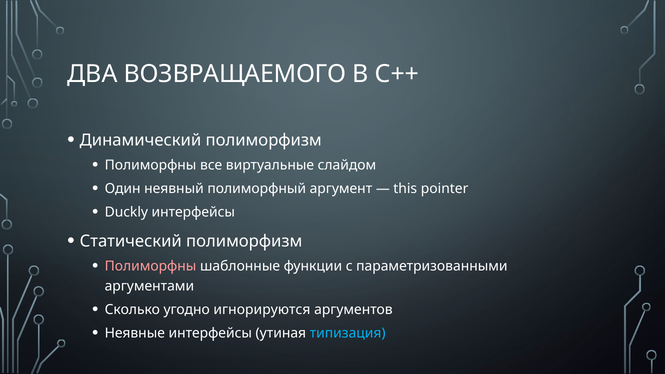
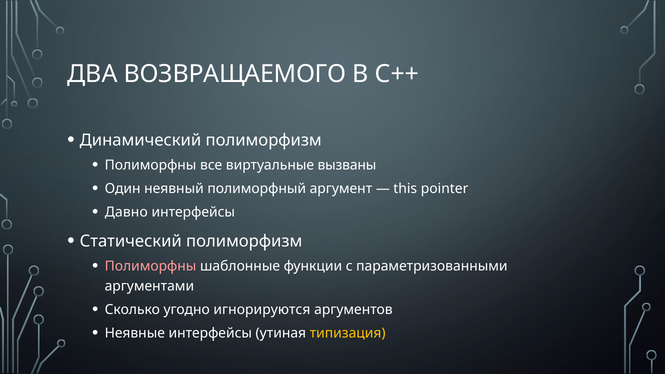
слайдом: слайдом -> вызваны (347, 165)
Duckly: Duckly -> Давно (126, 212)
типизация colour: light blue -> yellow (348, 333)
